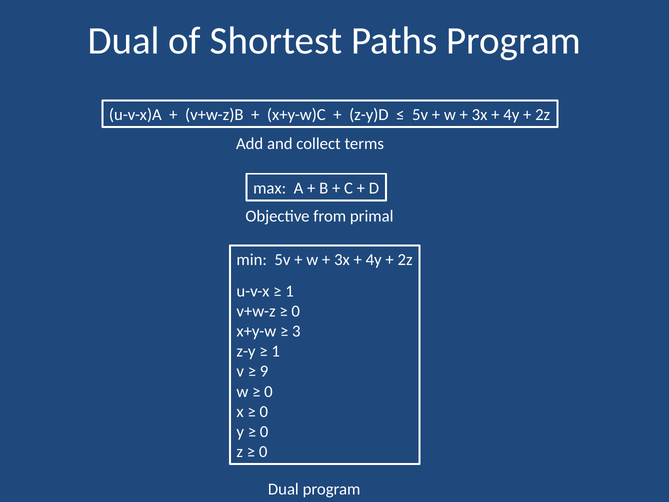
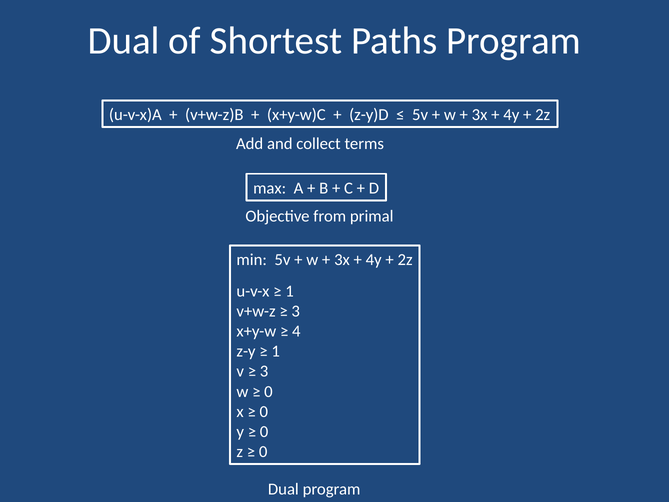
0: 0 -> 3 (296, 311)
3: 3 -> 4 (296, 331)
9: 9 -> 3 (264, 371)
